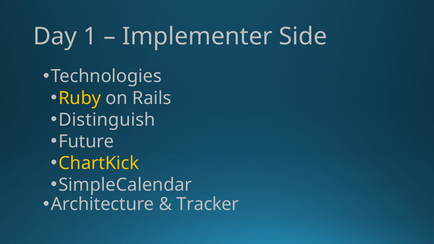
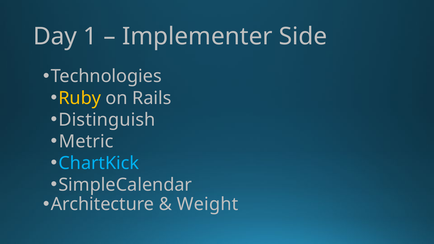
Future: Future -> Metric (86, 142)
ChartKick colour: yellow -> light blue (99, 163)
Tracker: Tracker -> Weight (208, 204)
